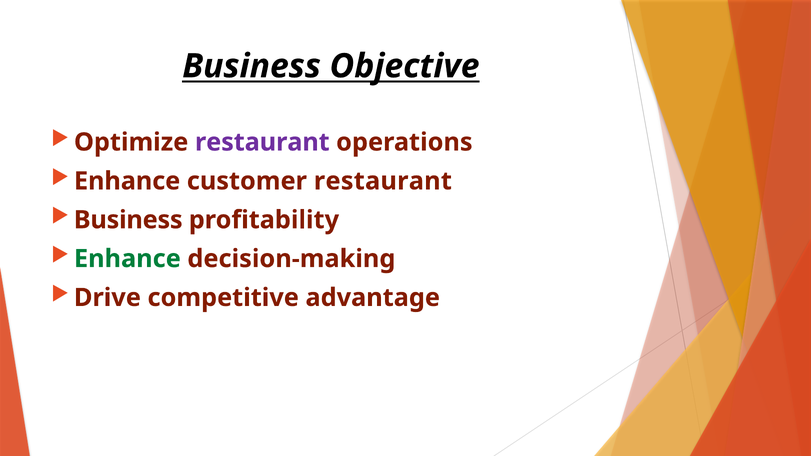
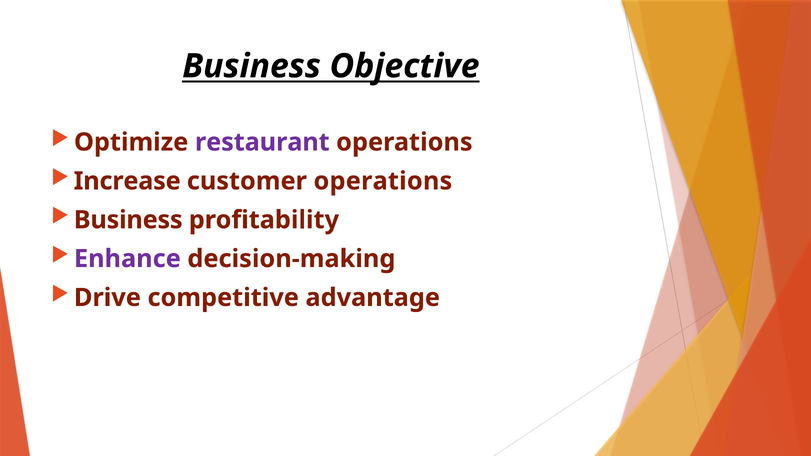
Enhance: Enhance -> Increase (127, 181)
customer restaurant: restaurant -> operations (383, 181)
Enhance colour: green -> purple (127, 259)
